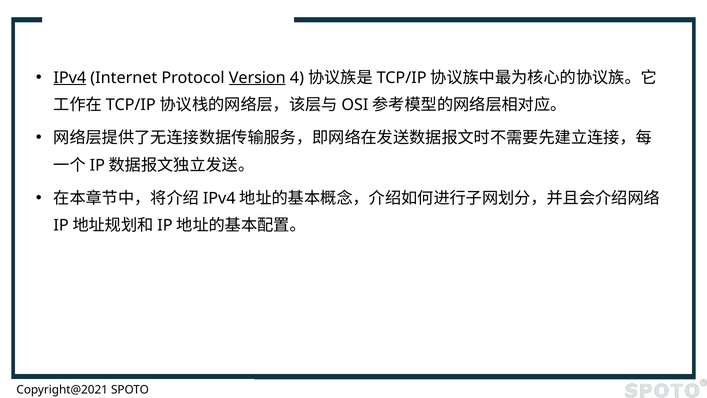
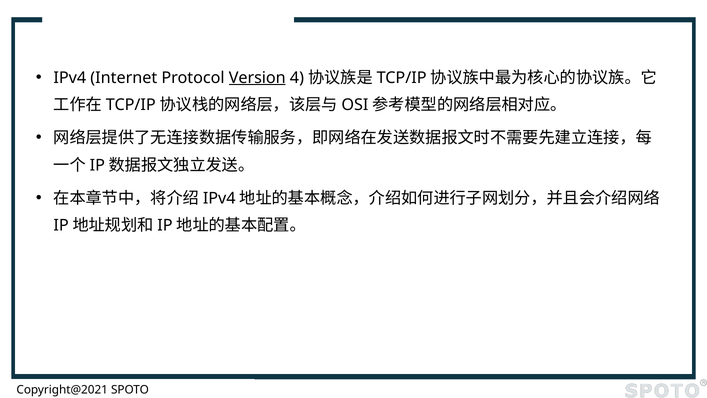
IPv4 underline: present -> none (70, 78)
